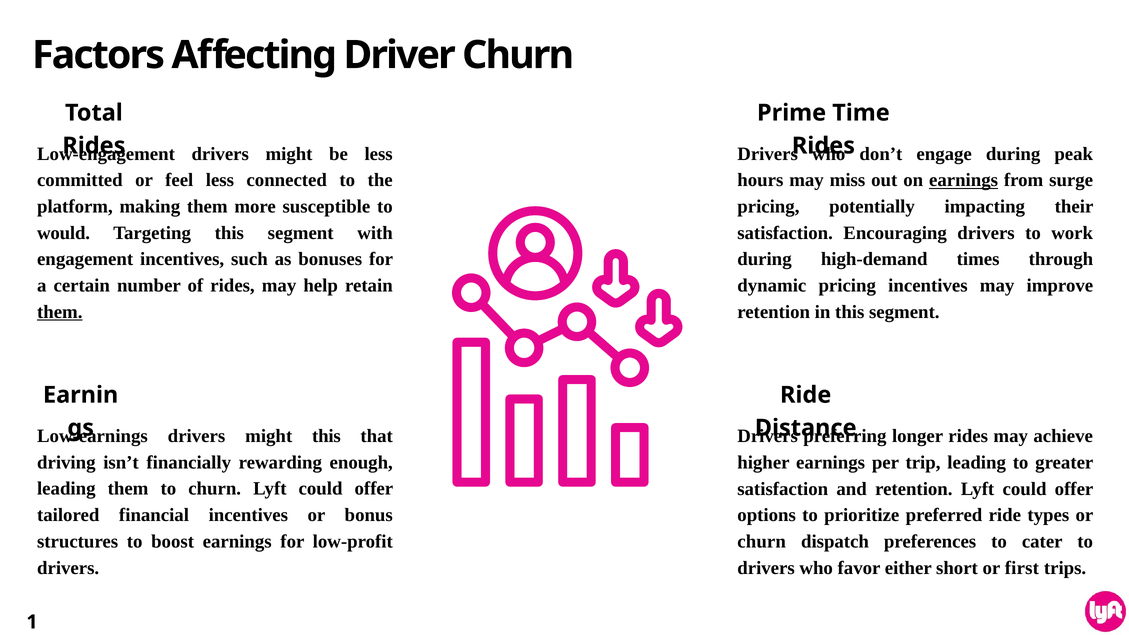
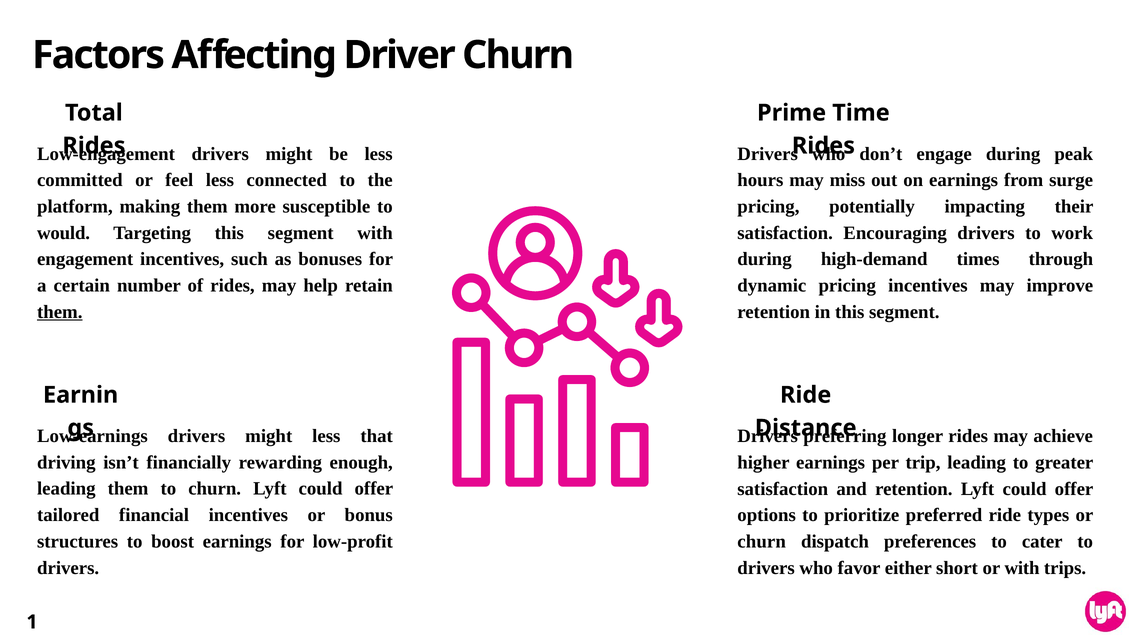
earnings underline: present -> none (964, 180)
might this: this -> less (326, 436)
or first: first -> with (1022, 568)
